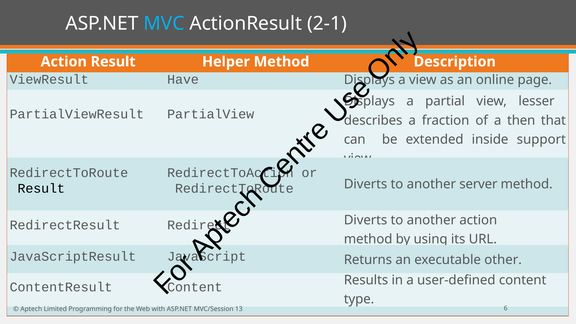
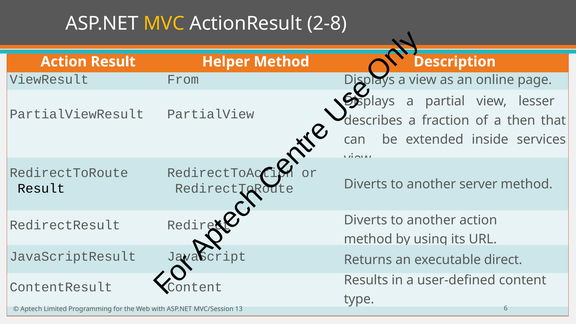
MVC colour: light blue -> yellow (164, 23)
2-1: 2-1 -> 2-8 (327, 23)
Have: Have -> From (183, 79)
support: support -> services (541, 139)
other: other -> direct (503, 260)
